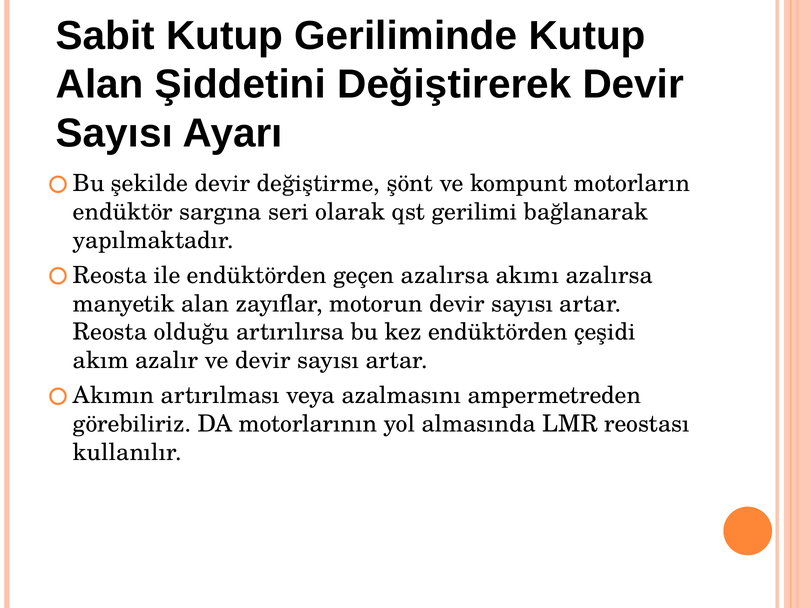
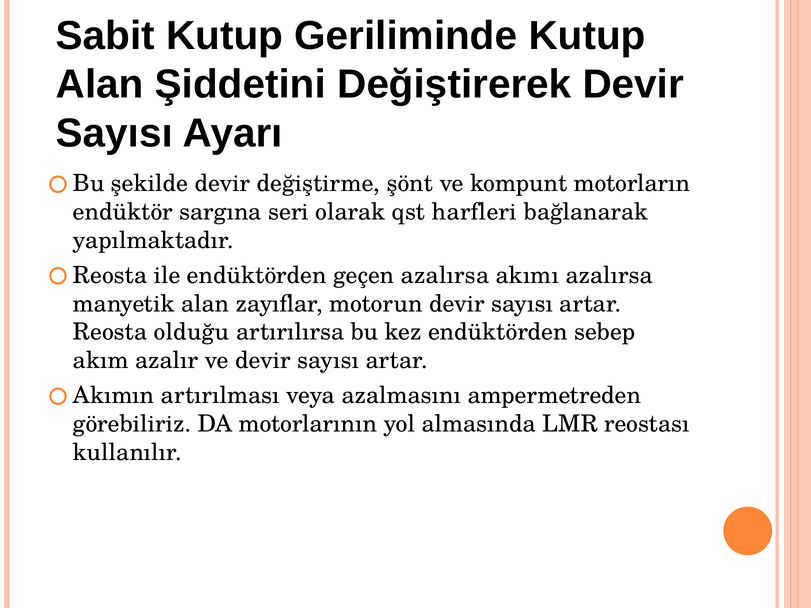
gerilimi: gerilimi -> harfleri (474, 212)
çeşidi: çeşidi -> sebep (605, 332)
